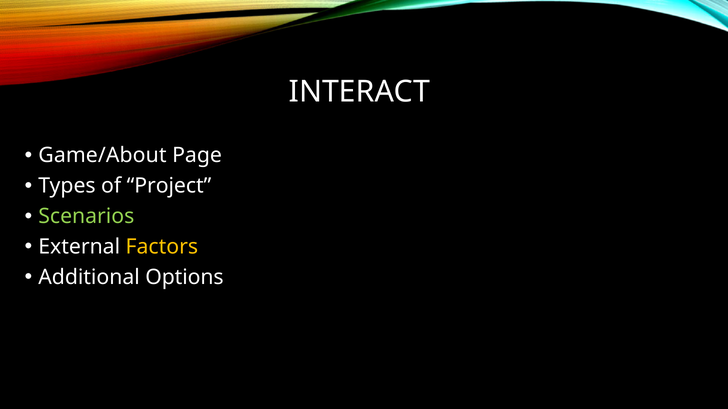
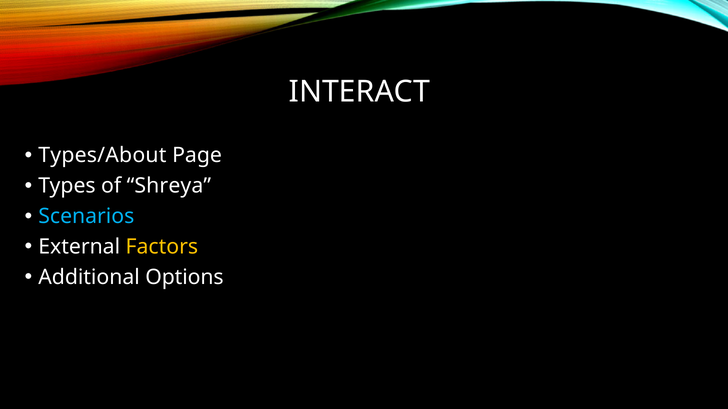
Game/About: Game/About -> Types/About (102, 156)
Project: Project -> Shreya (169, 186)
Scenarios colour: light green -> light blue (86, 217)
